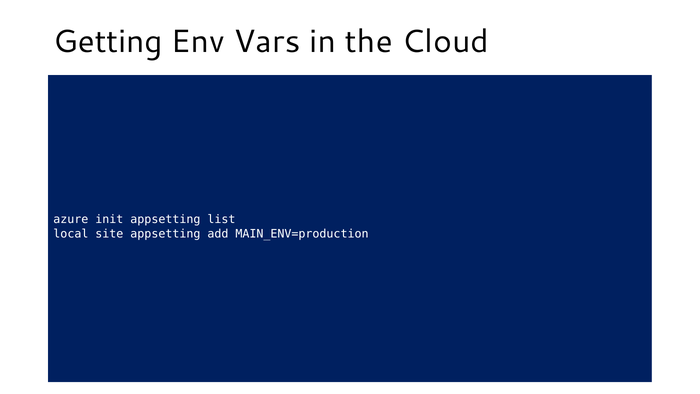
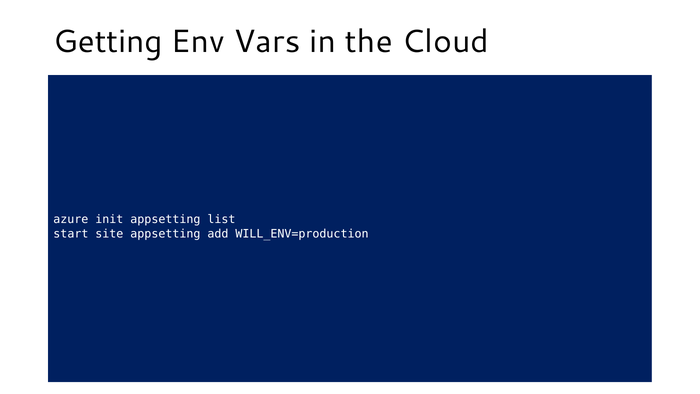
local: local -> start (71, 234)
MAIN_ENV=production: MAIN_ENV=production -> WILL_ENV=production (302, 234)
